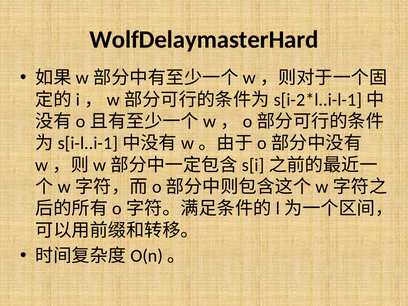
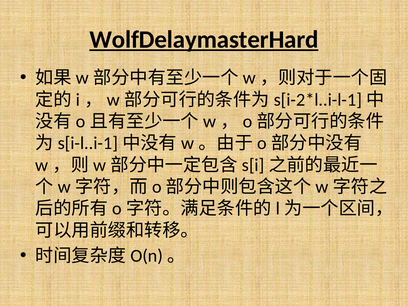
WolfDelaymasterHard underline: none -> present (204, 39)
